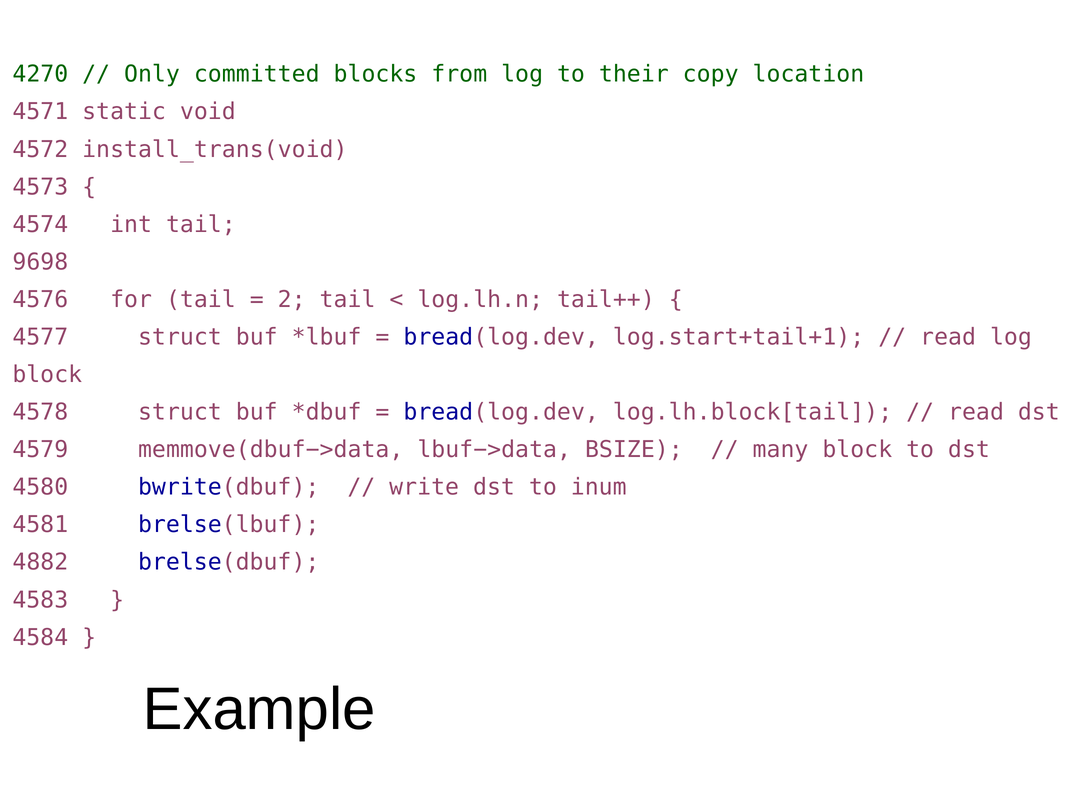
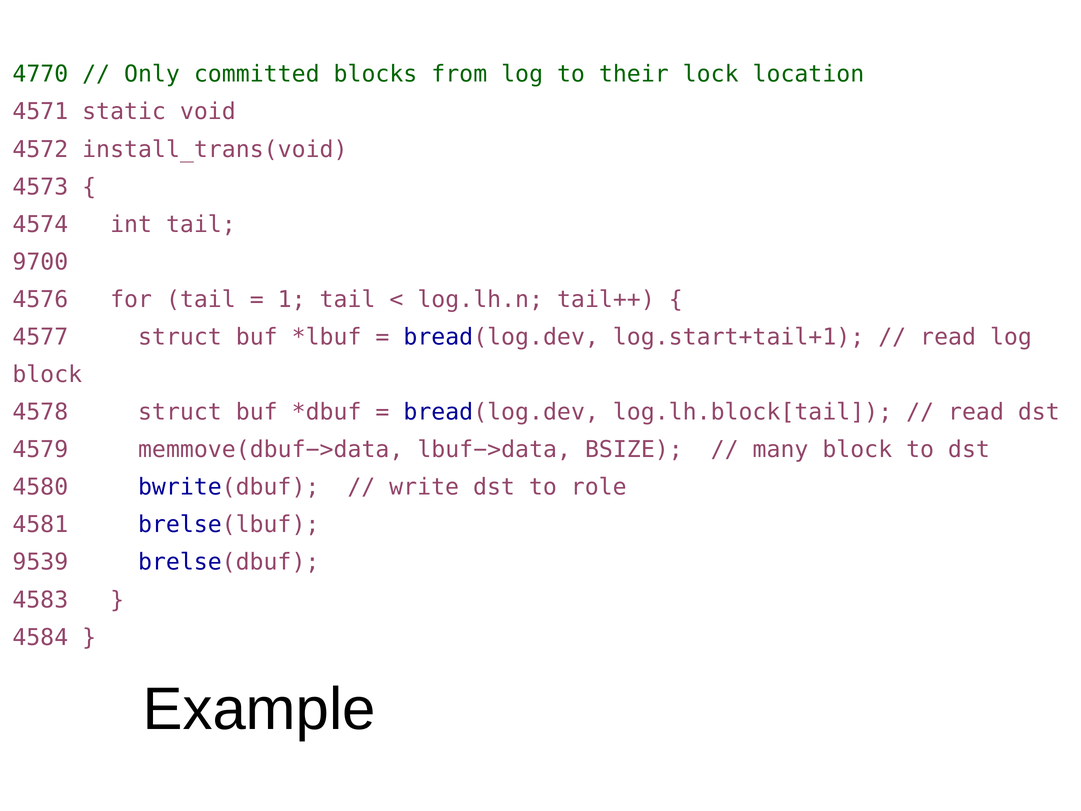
4270: 4270 -> 4770 (40, 74)
copy: copy -> lock (711, 74)
9698: 9698 -> 9700 (40, 262)
2: 2 -> 1 (292, 299)
inum: inum -> role (599, 487)
4882: 4882 -> 9539 (40, 562)
